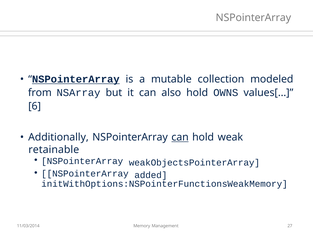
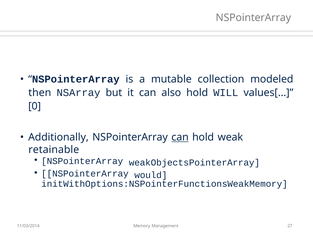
NSPointerArray underline: present -> none (76, 79)
from: from -> then (40, 93)
OWNS: OWNS -> WILL (226, 93)
6: 6 -> 0 (35, 106)
added: added -> would (151, 175)
